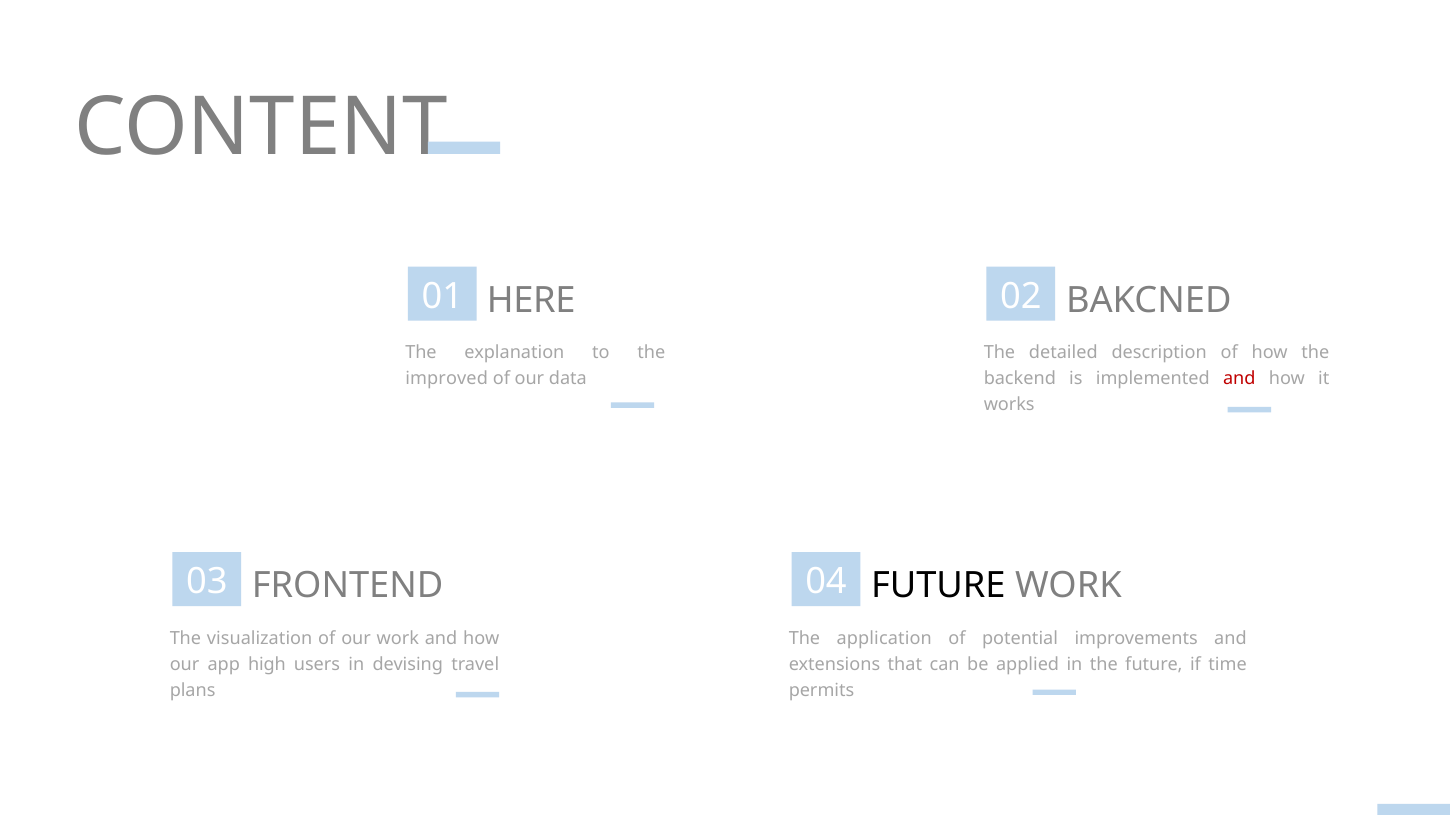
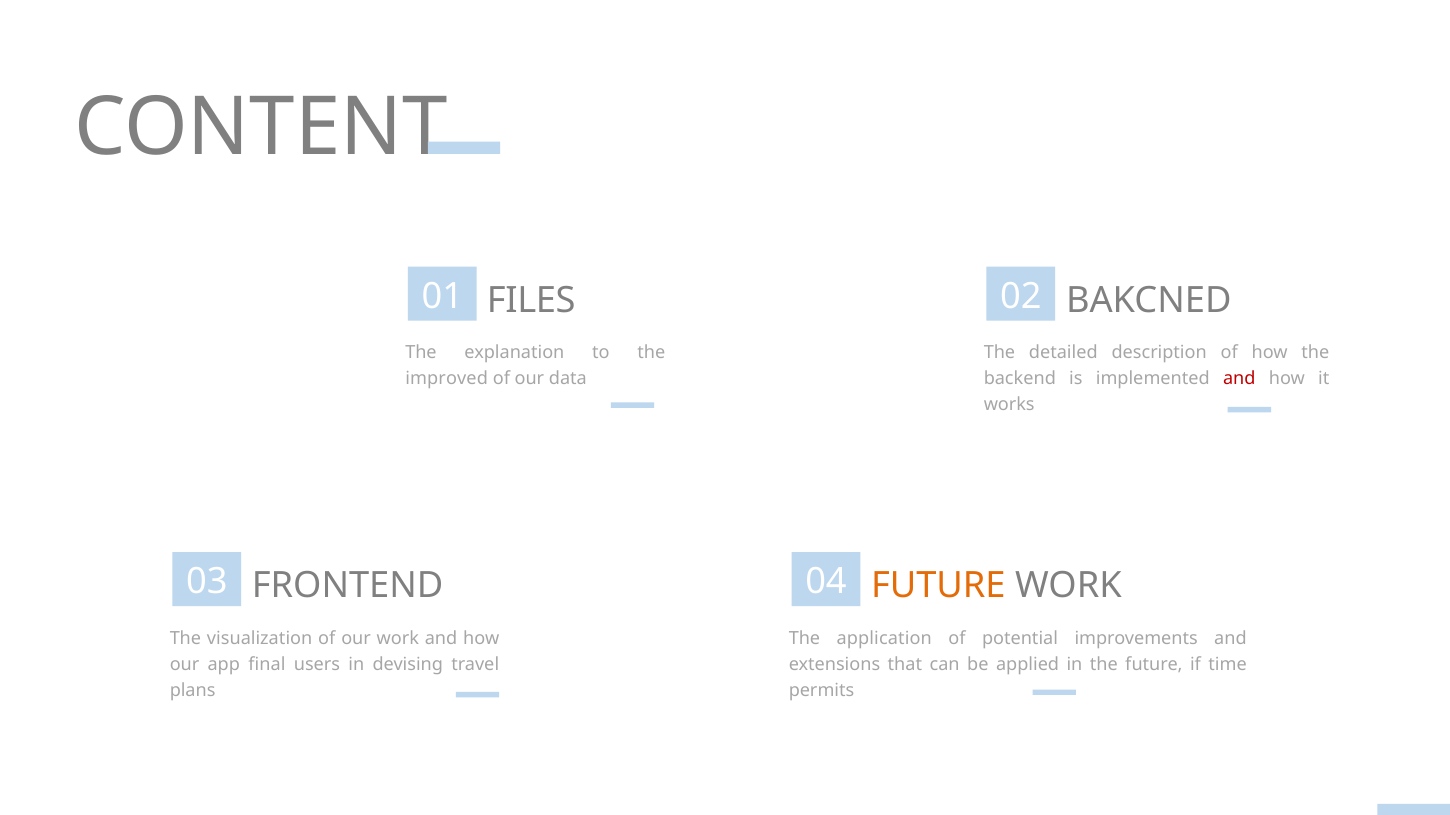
HERE: HERE -> FILES (531, 300)
FUTURE colour: black -> orange (938, 586)
high: high -> final (267, 665)
